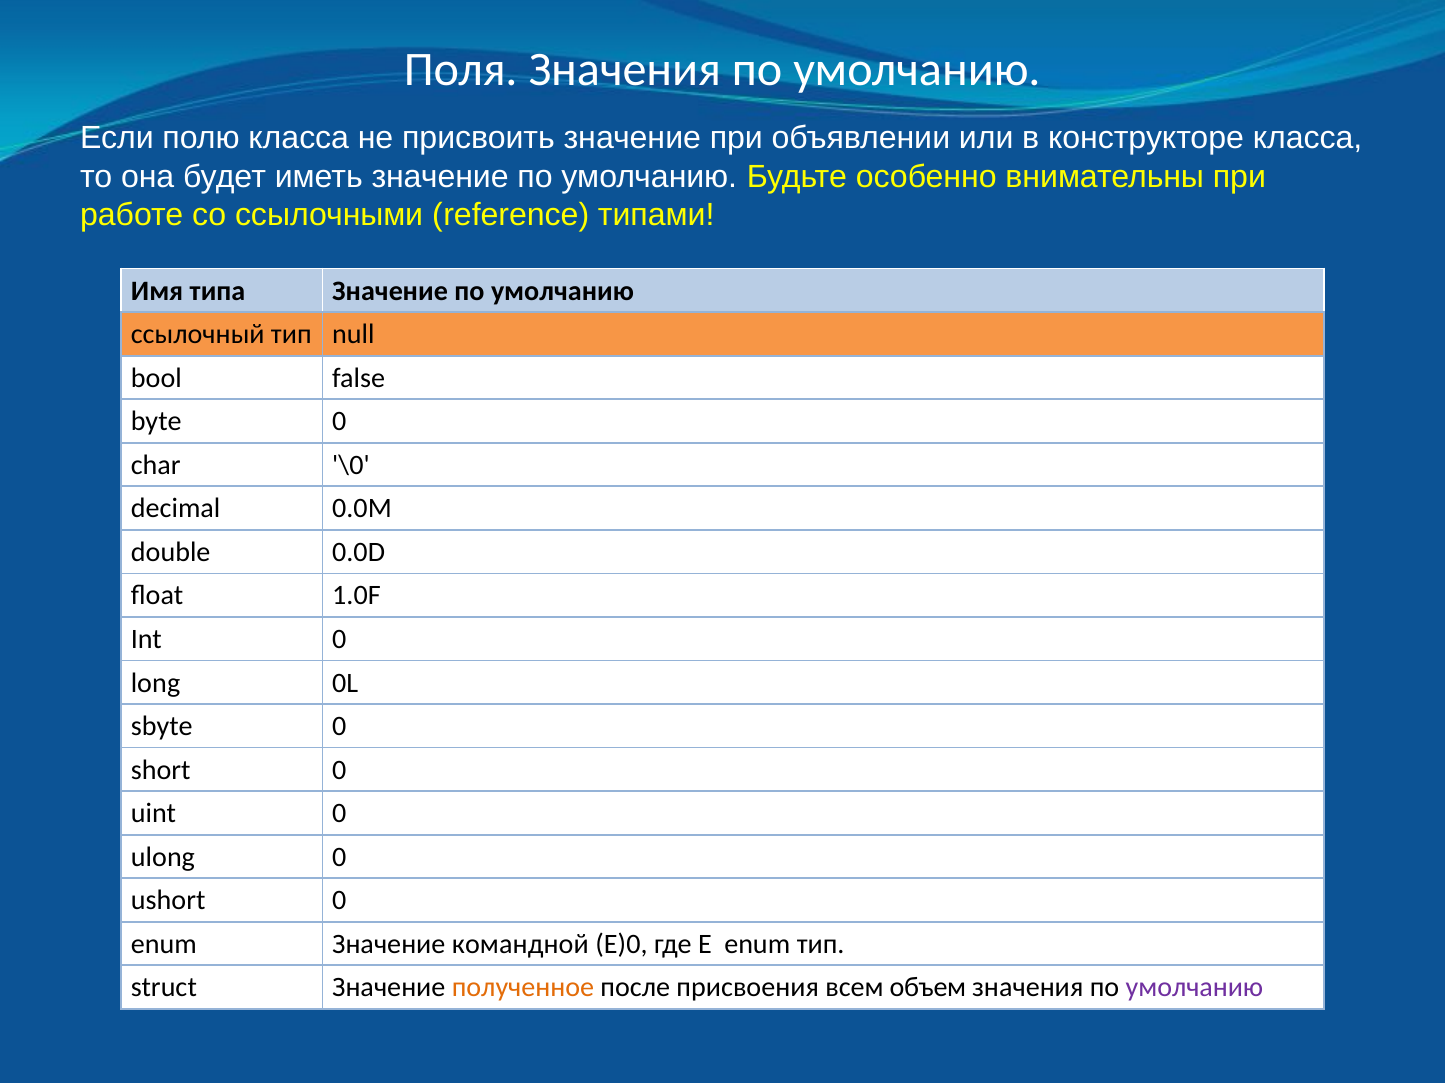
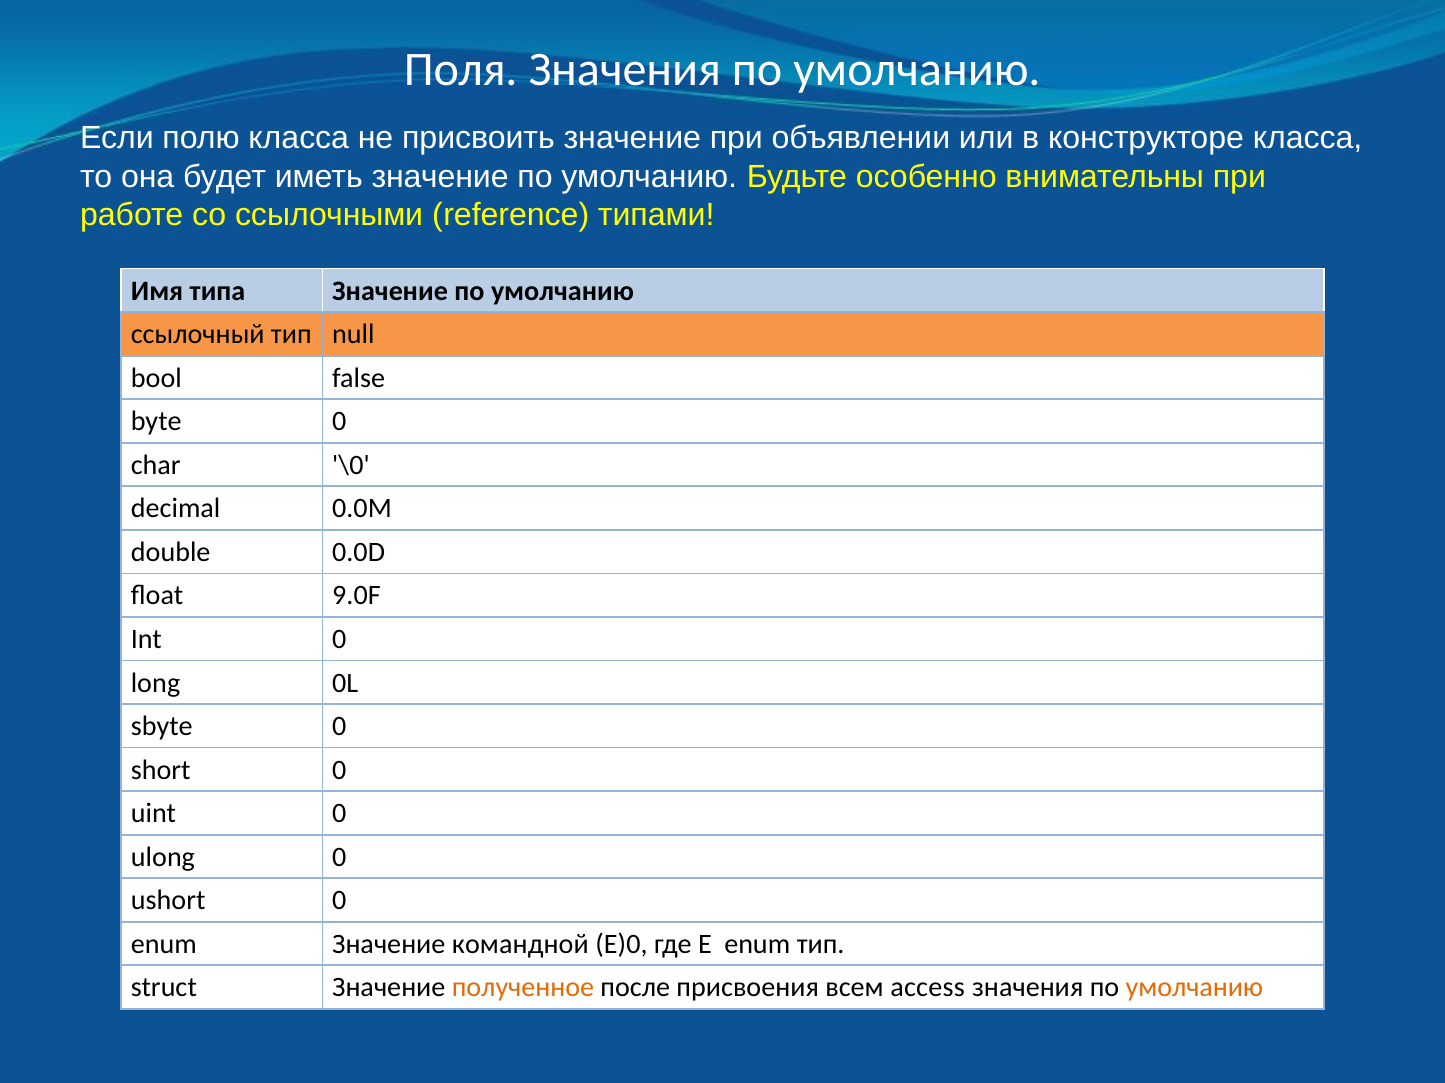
1.0F: 1.0F -> 9.0F (356, 596)
объем: объем -> access (928, 988)
умолчанию colour: purple -> orange (1194, 988)
